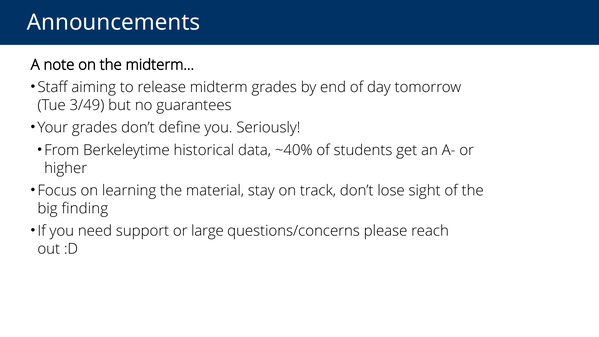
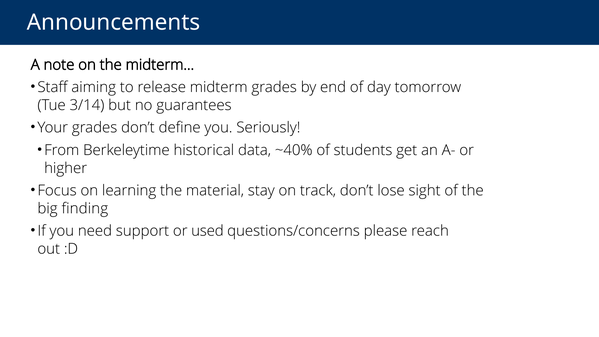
3/49: 3/49 -> 3/14 (87, 105)
large: large -> used (207, 231)
